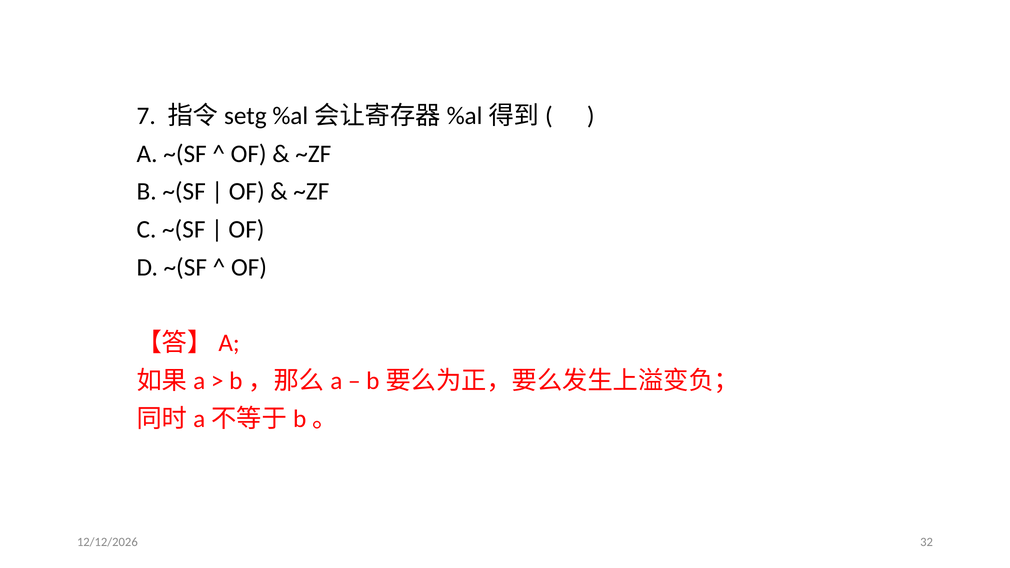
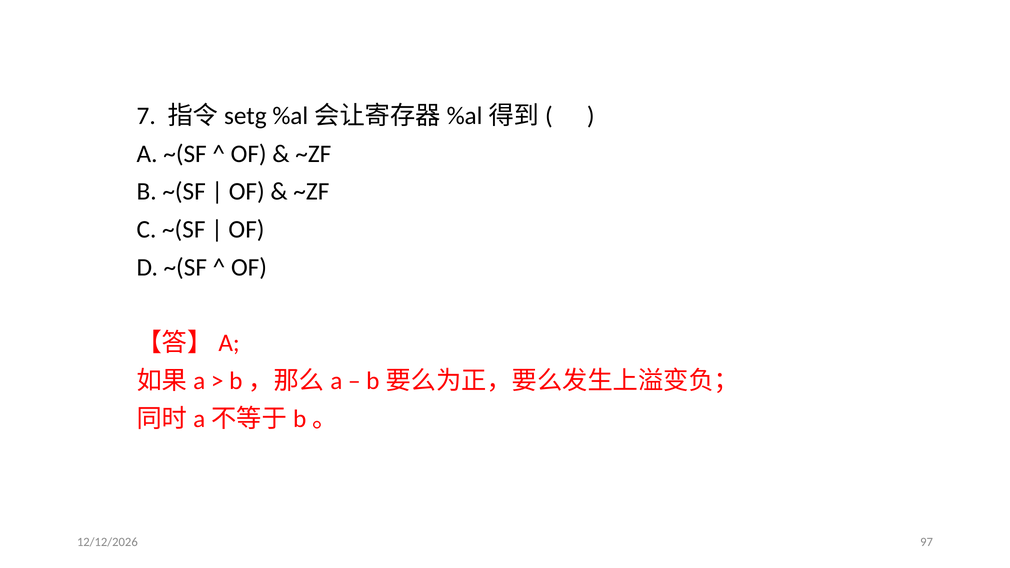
32: 32 -> 97 (927, 542)
